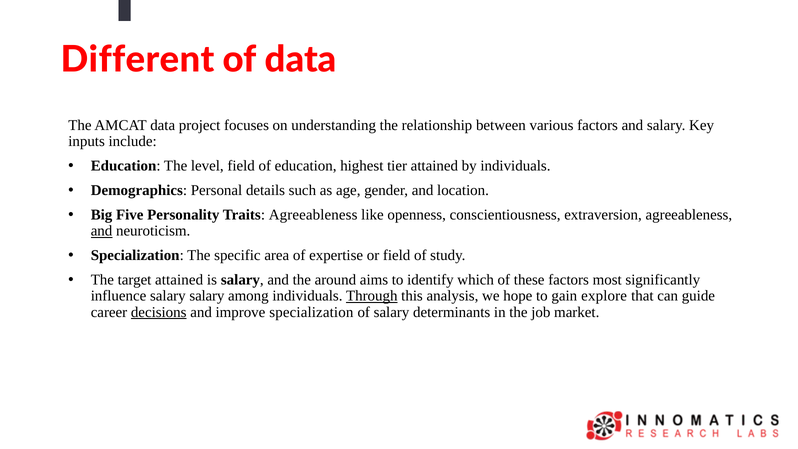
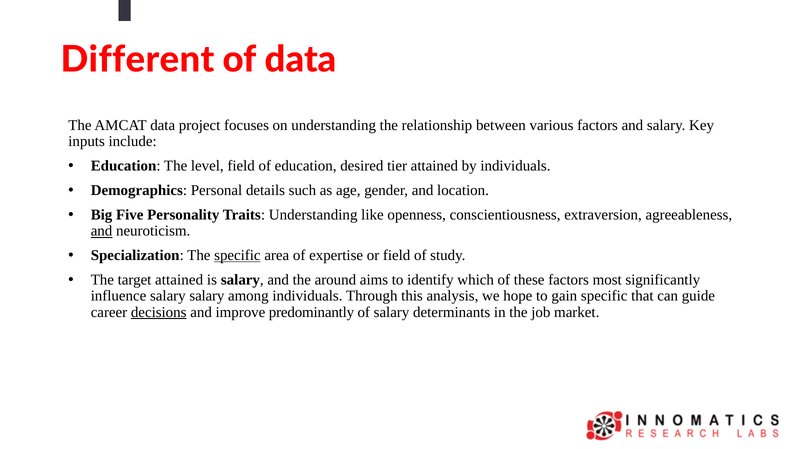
highest: highest -> desired (362, 166)
Traits Agreeableness: Agreeableness -> Understanding (313, 215)
specific underline: none -> present (237, 255)
Through underline: present -> none (372, 296)
gain explore: explore -> specific (604, 296)
improve specialization: specialization -> predominantly (311, 312)
